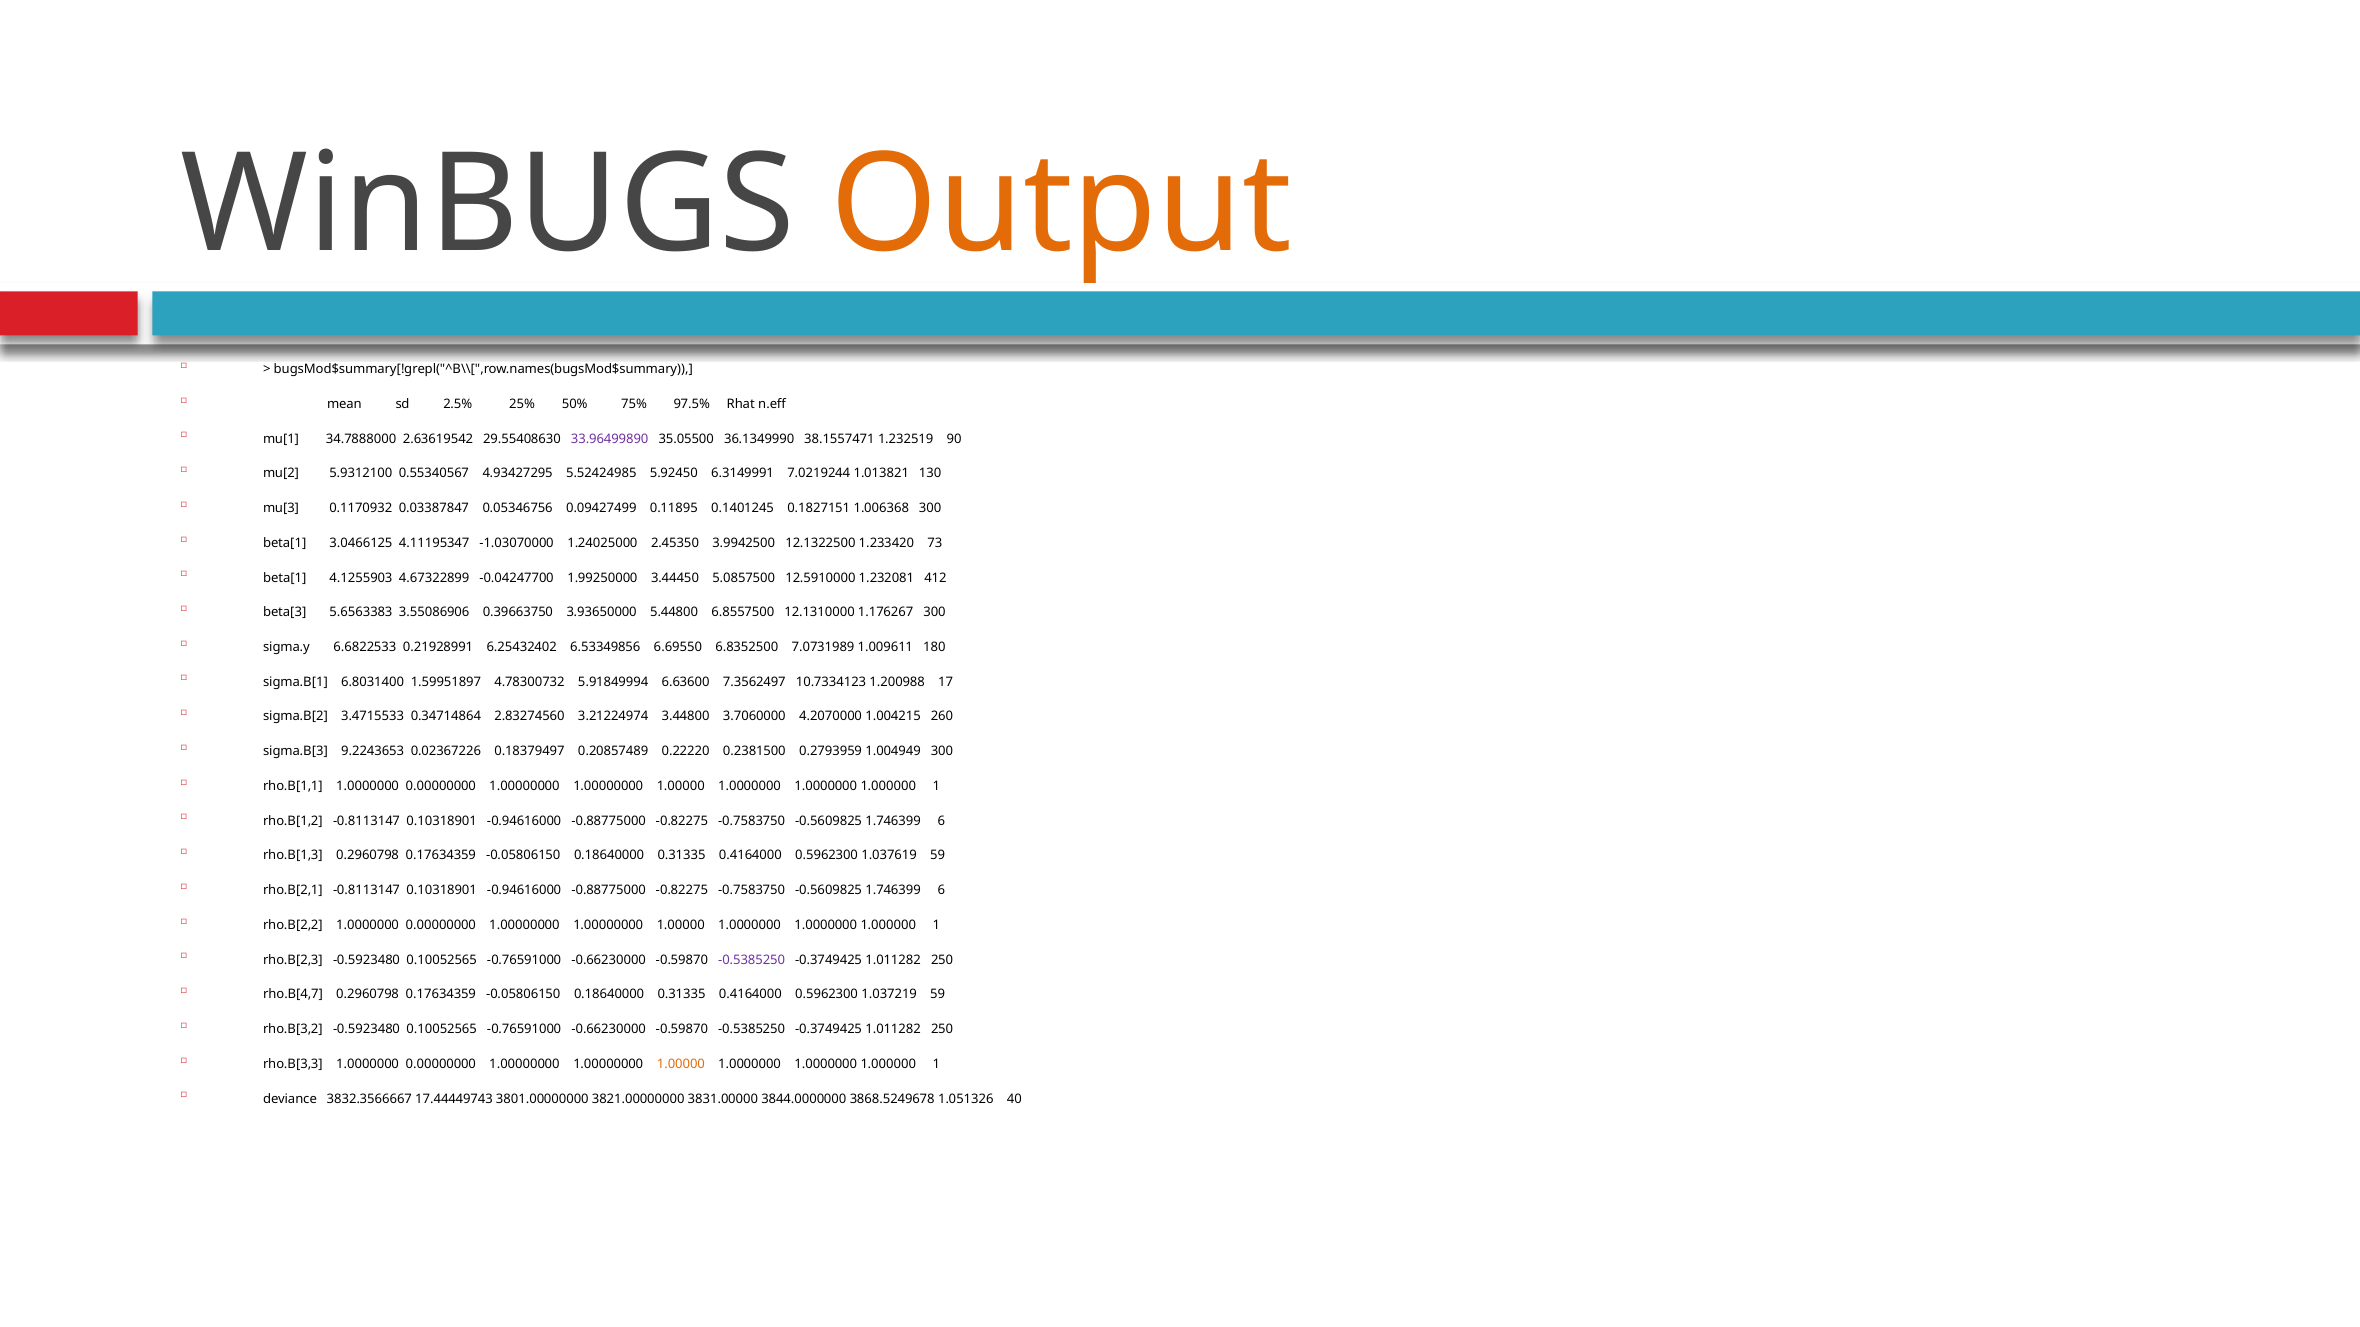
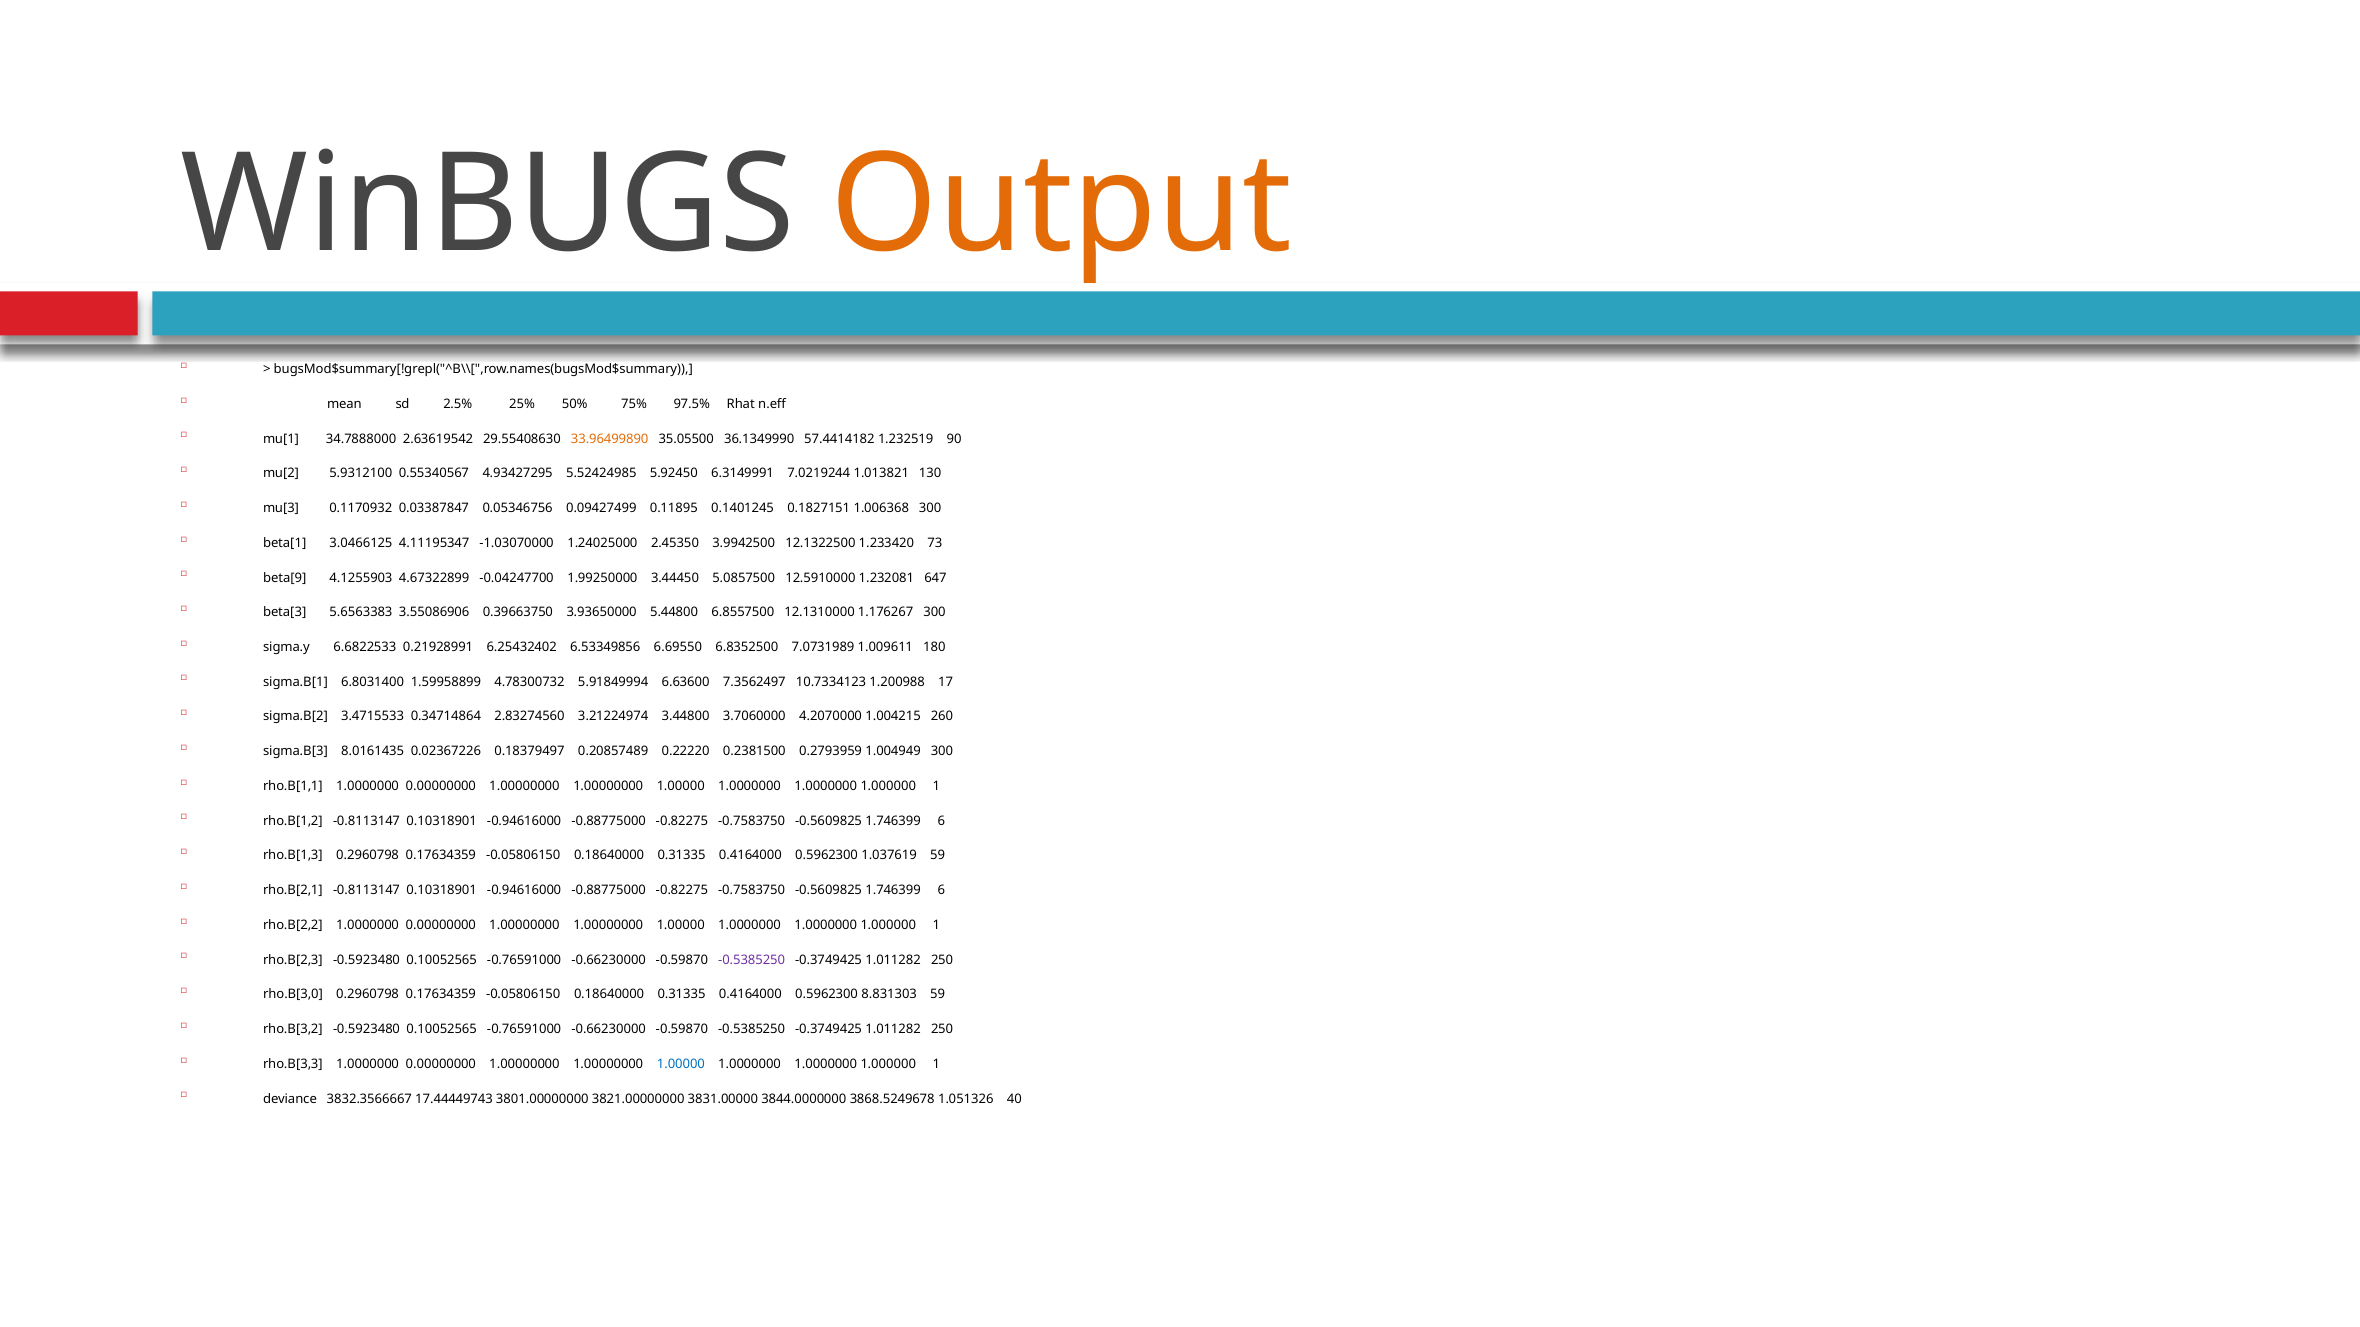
33.96499890 colour: purple -> orange (610, 439)
38.1557471: 38.1557471 -> 57.4414182 (839, 439)
beta[1: beta[1 -> beta[9 (285, 578)
412: 412 -> 647 (935, 578)
1.59951897: 1.59951897 -> 1.59958899 (446, 682)
9.2243653: 9.2243653 -> 8.0161435 (373, 752)
rho.B[4,7: rho.B[4,7 -> rho.B[3,0 (293, 995)
1.037219: 1.037219 -> 8.831303 (889, 995)
1.00000 colour: orange -> blue (681, 1064)
